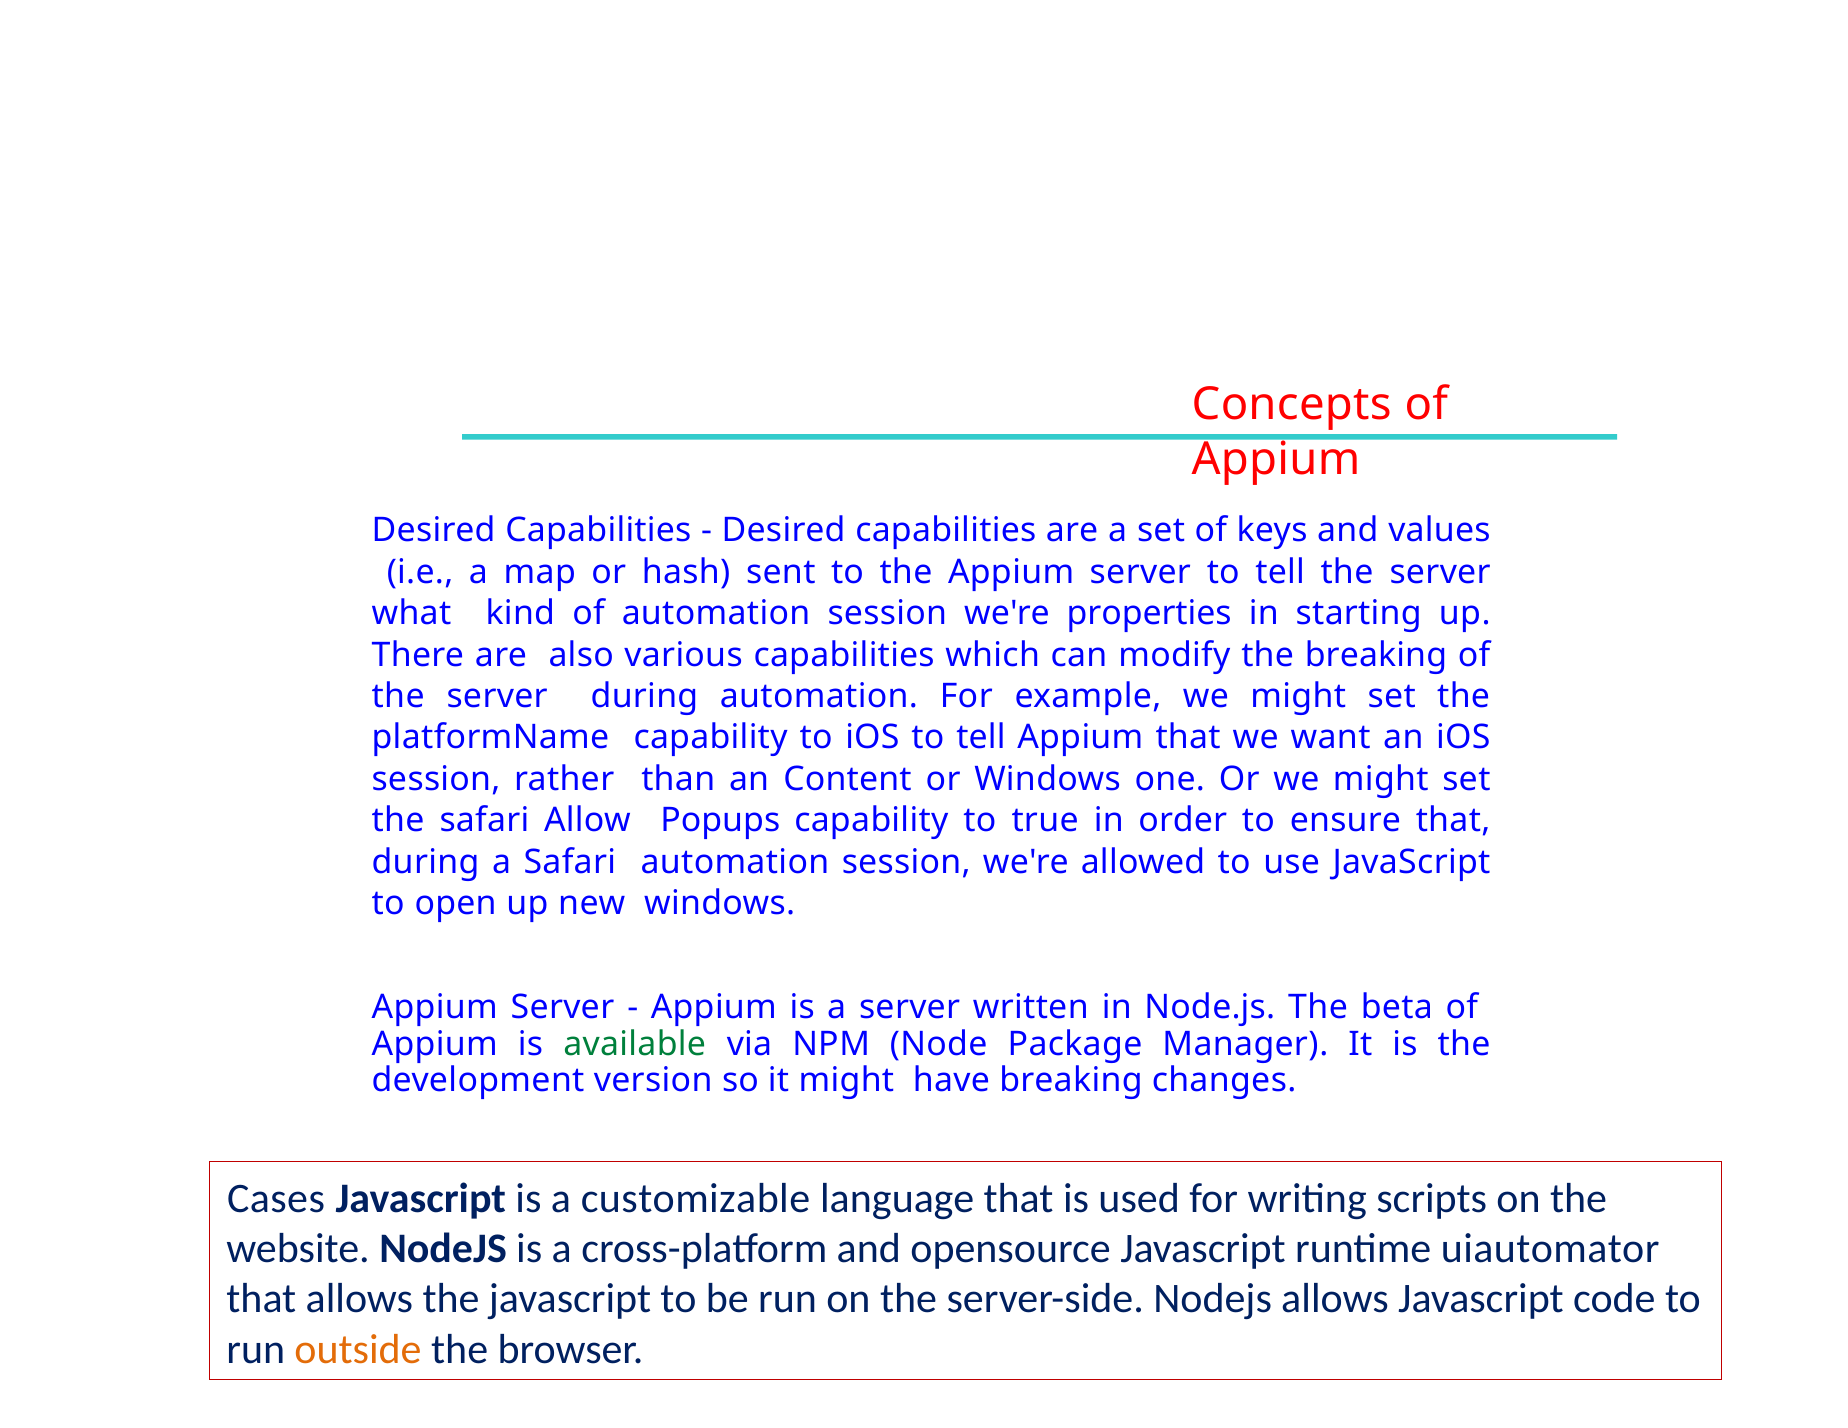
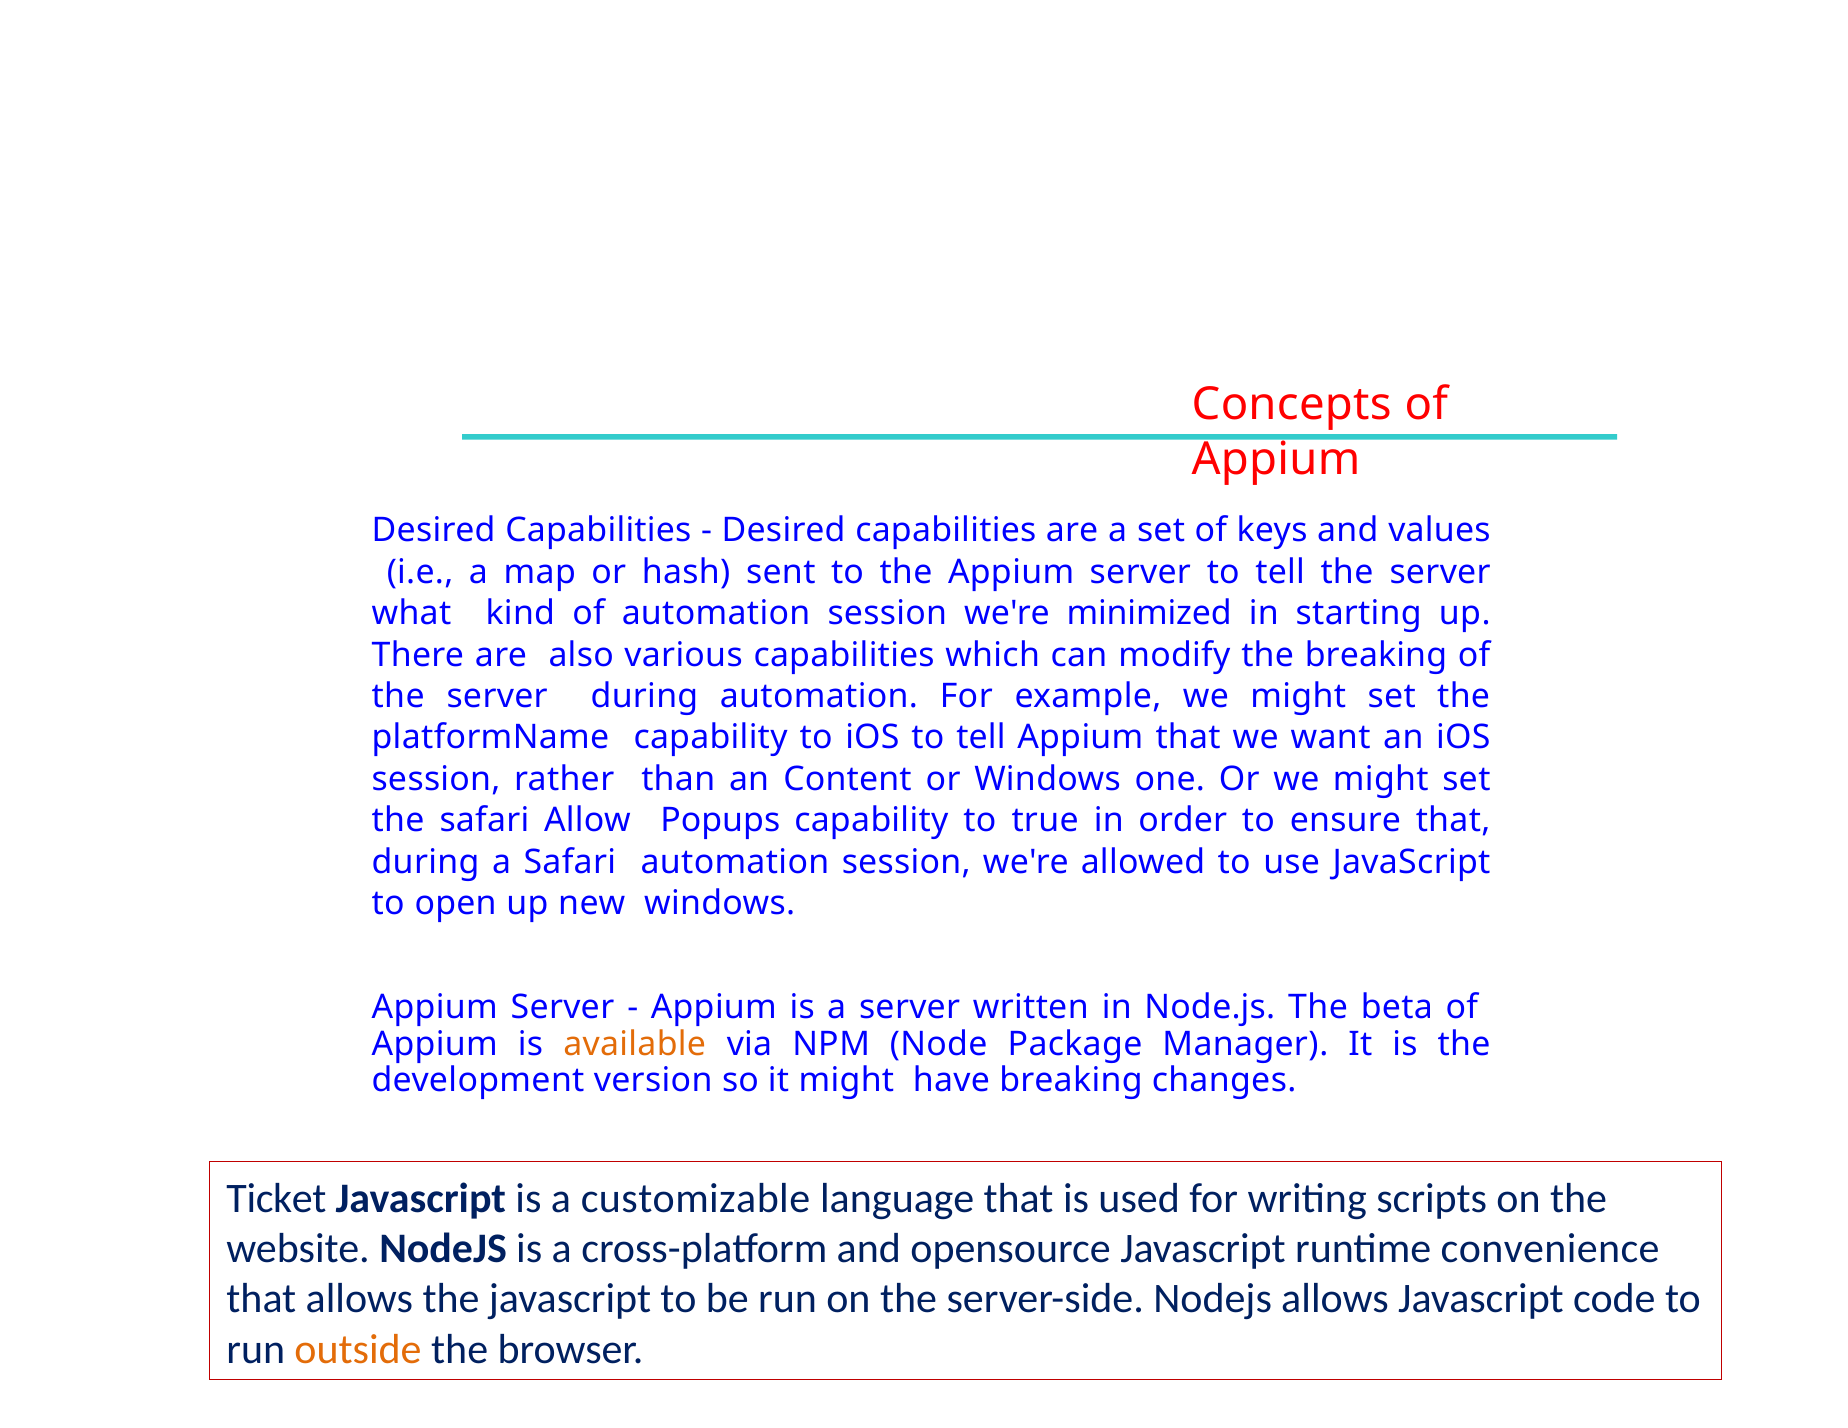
properties: properties -> minimized (1149, 614)
available colour: green -> orange (635, 1044)
Cases: Cases -> Ticket (276, 1198)
uiautomator: uiautomator -> convenience (1550, 1249)
